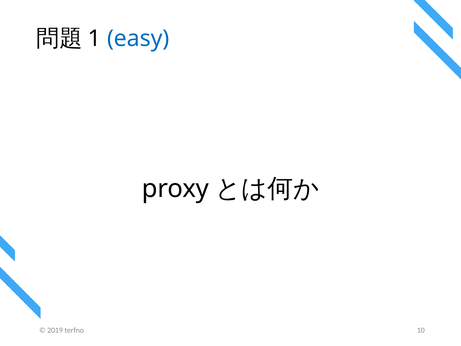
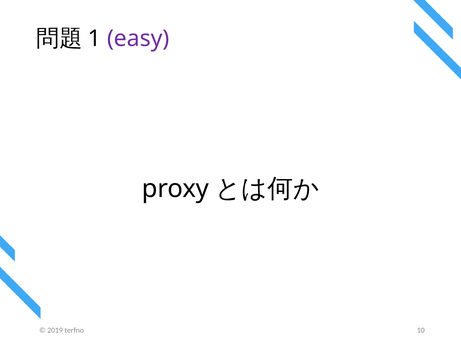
easy colour: blue -> purple (138, 38)
